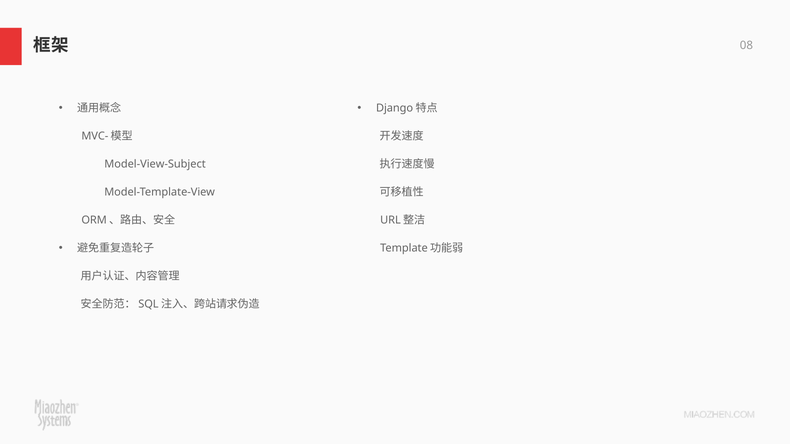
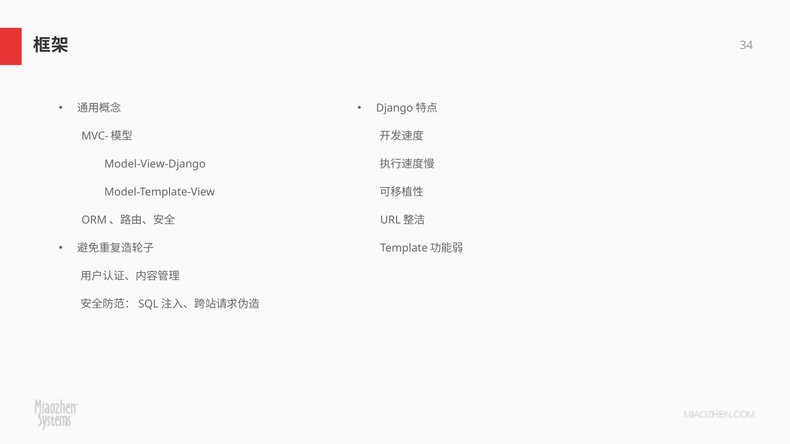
08: 08 -> 34 (746, 45)
Model-View-Subject: Model-View-Subject -> Model-View-Django (155, 164)
